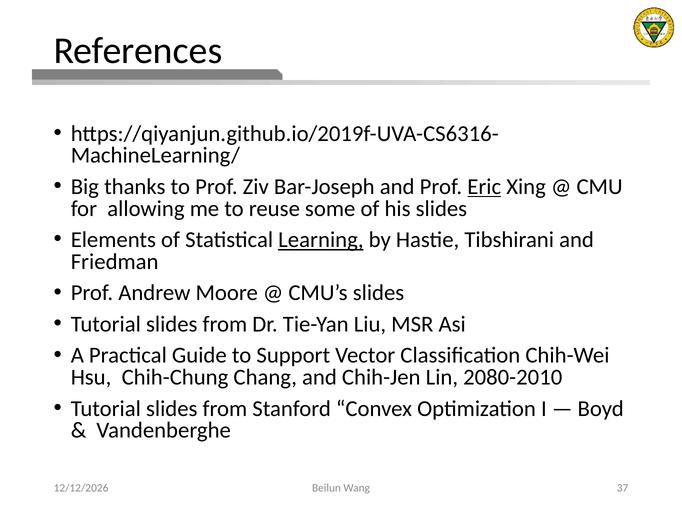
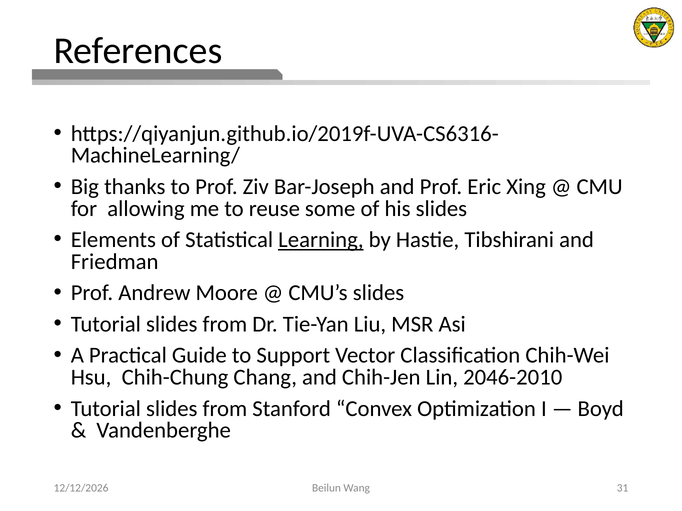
Eric underline: present -> none (484, 187)
2080-2010: 2080-2010 -> 2046-2010 (513, 378)
37: 37 -> 31 (623, 488)
